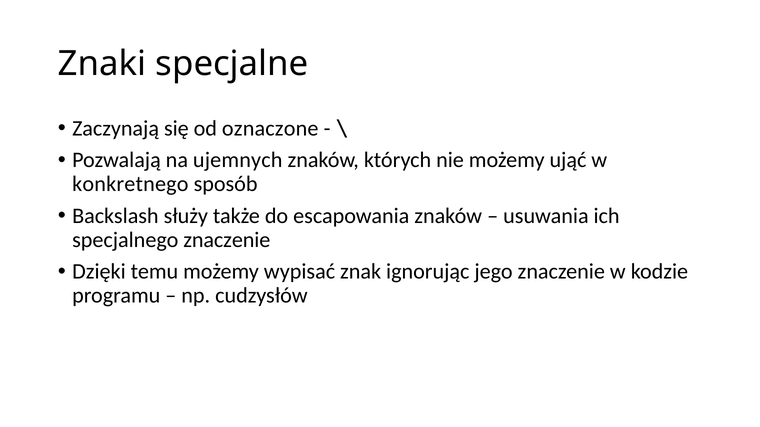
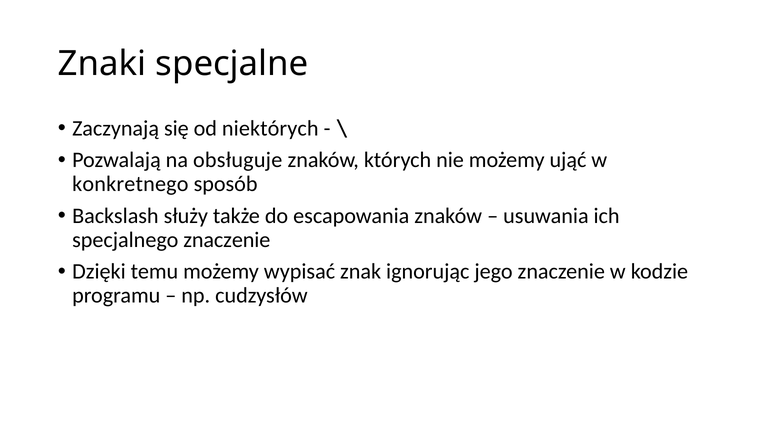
oznaczone: oznaczone -> niektórych (270, 128)
ujemnych: ujemnych -> obsługuje (238, 160)
